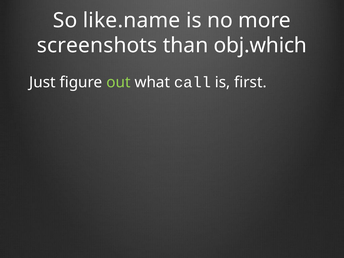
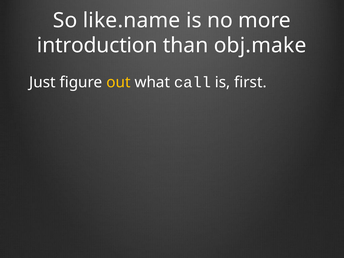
screenshots: screenshots -> introduction (97, 46)
obj.which: obj.which -> obj.make (260, 46)
out colour: light green -> yellow (118, 82)
